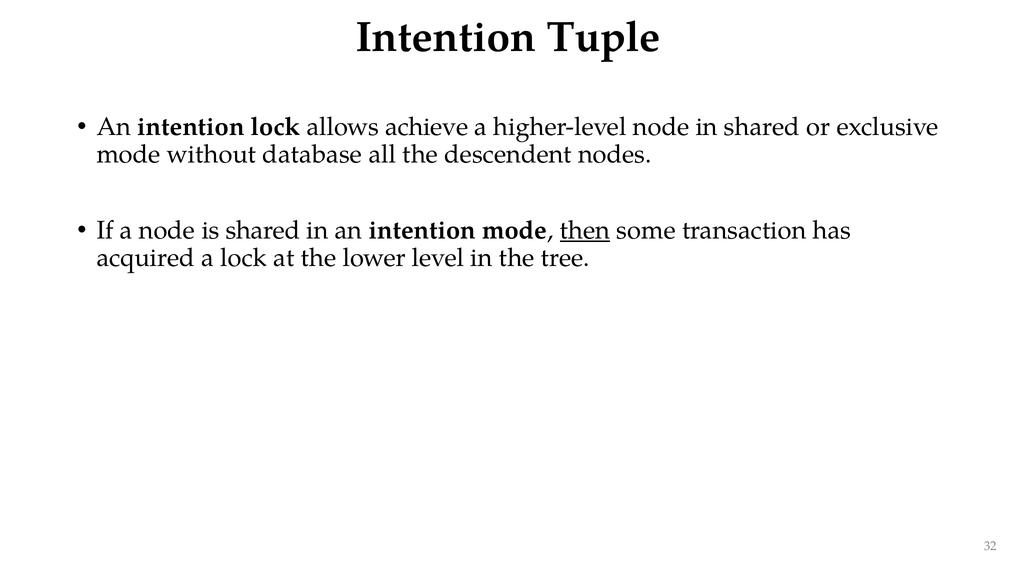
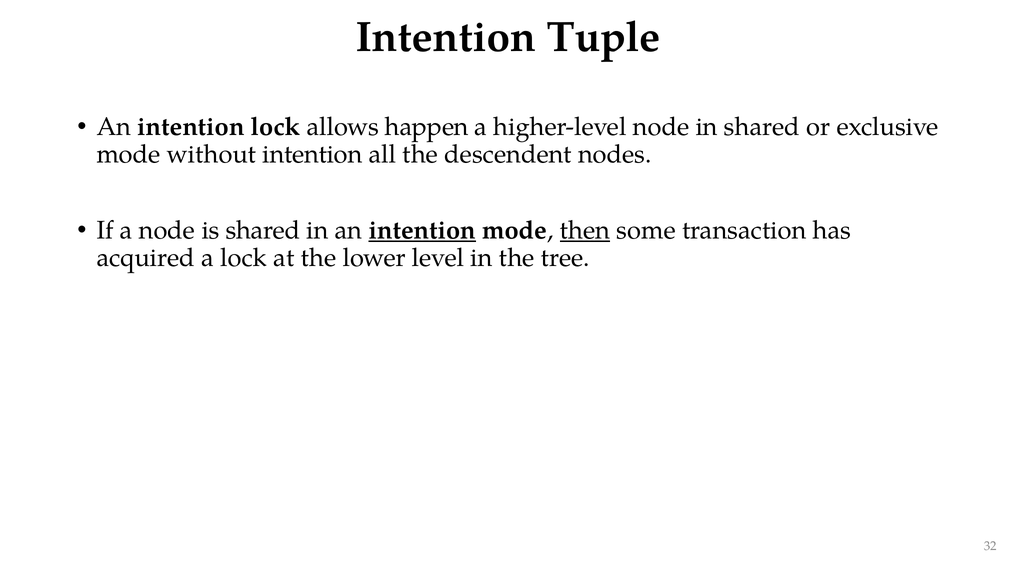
achieve: achieve -> happen (427, 127)
without database: database -> intention (312, 154)
intention underline: none -> present (422, 230)
